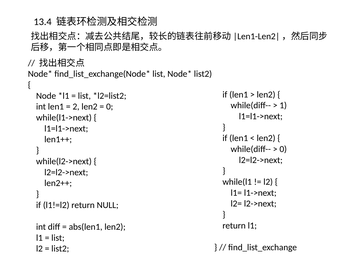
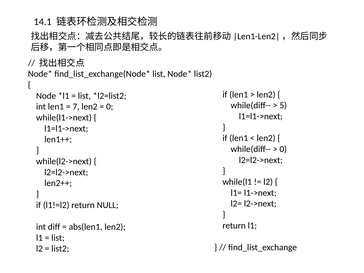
13.4: 13.4 -> 14.1 (43, 22)
1: 1 -> 5 (283, 105)
2: 2 -> 7 (76, 107)
